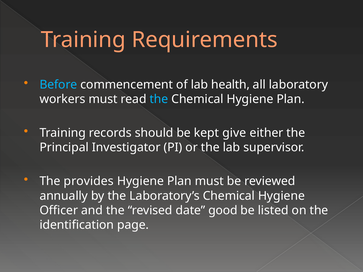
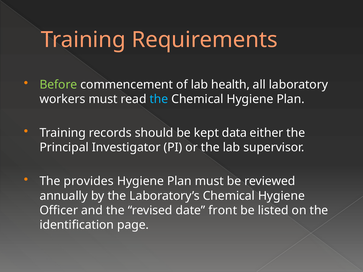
Before colour: light blue -> light green (58, 85)
give: give -> data (234, 133)
good: good -> front (223, 210)
